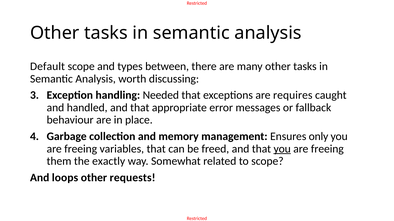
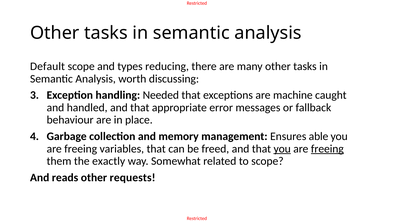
between: between -> reducing (167, 67)
requires: requires -> machine (293, 95)
only: only -> able (319, 137)
freeing underline: none -> present (327, 149)
loops: loops -> reads (65, 178)
